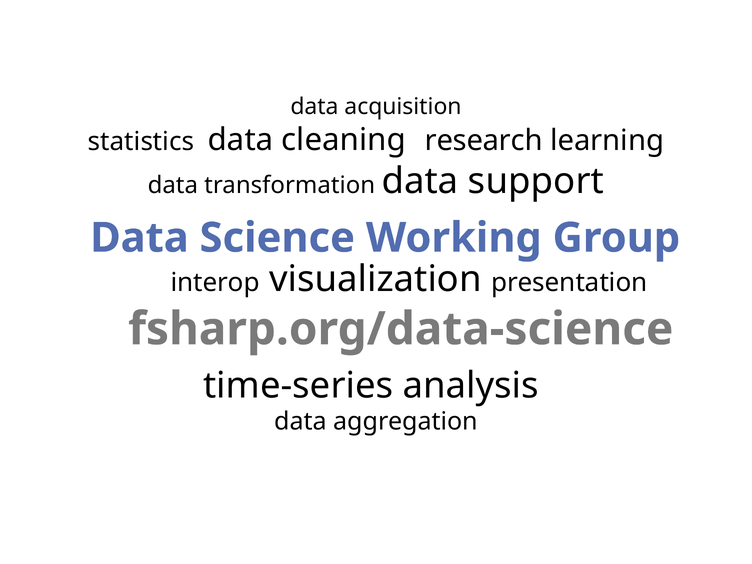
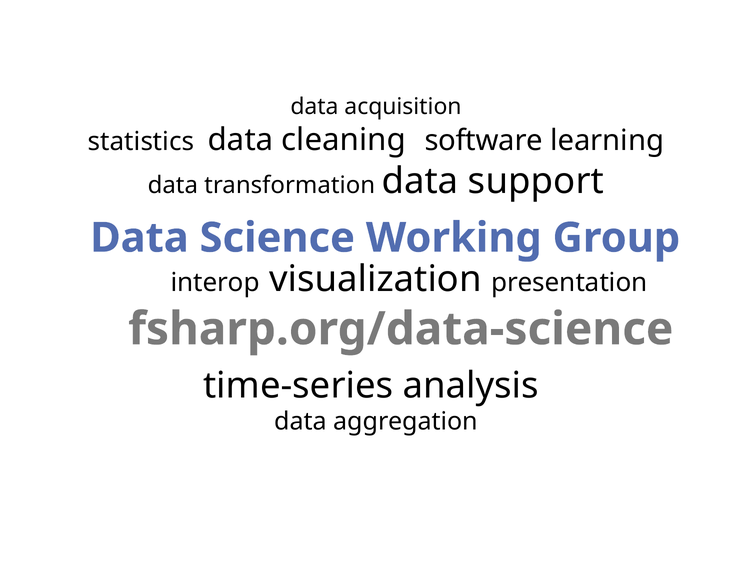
research: research -> software (484, 141)
